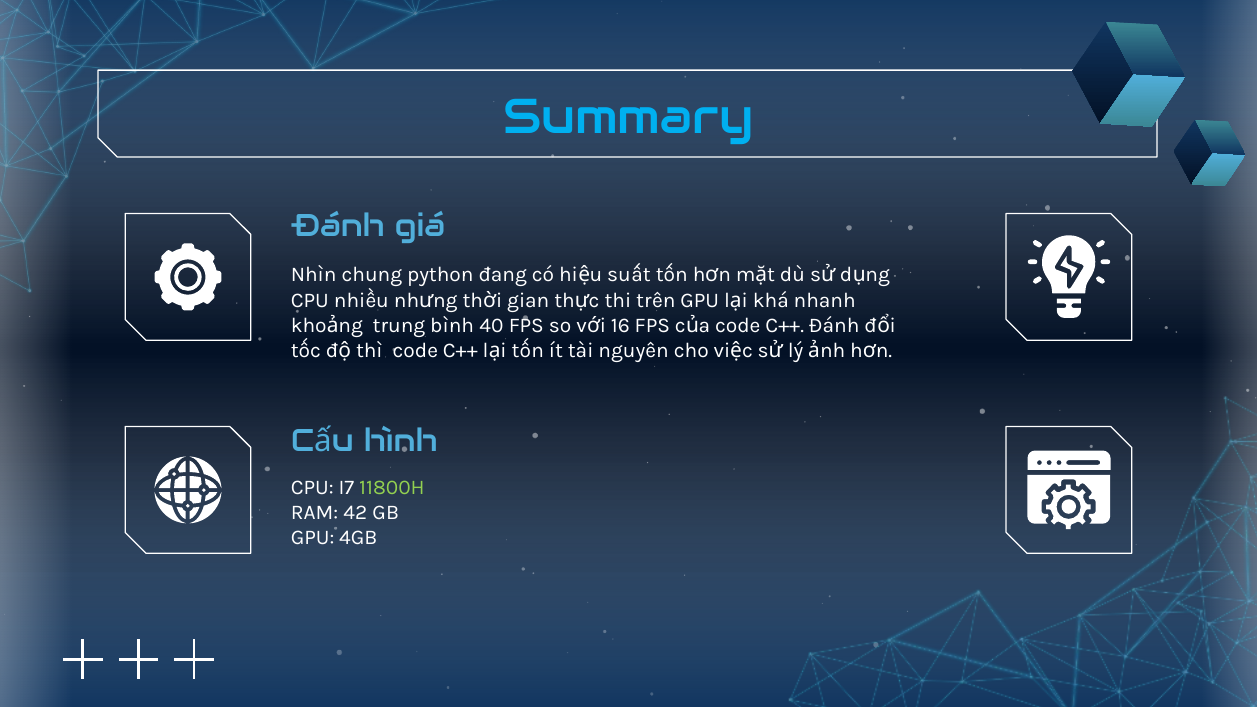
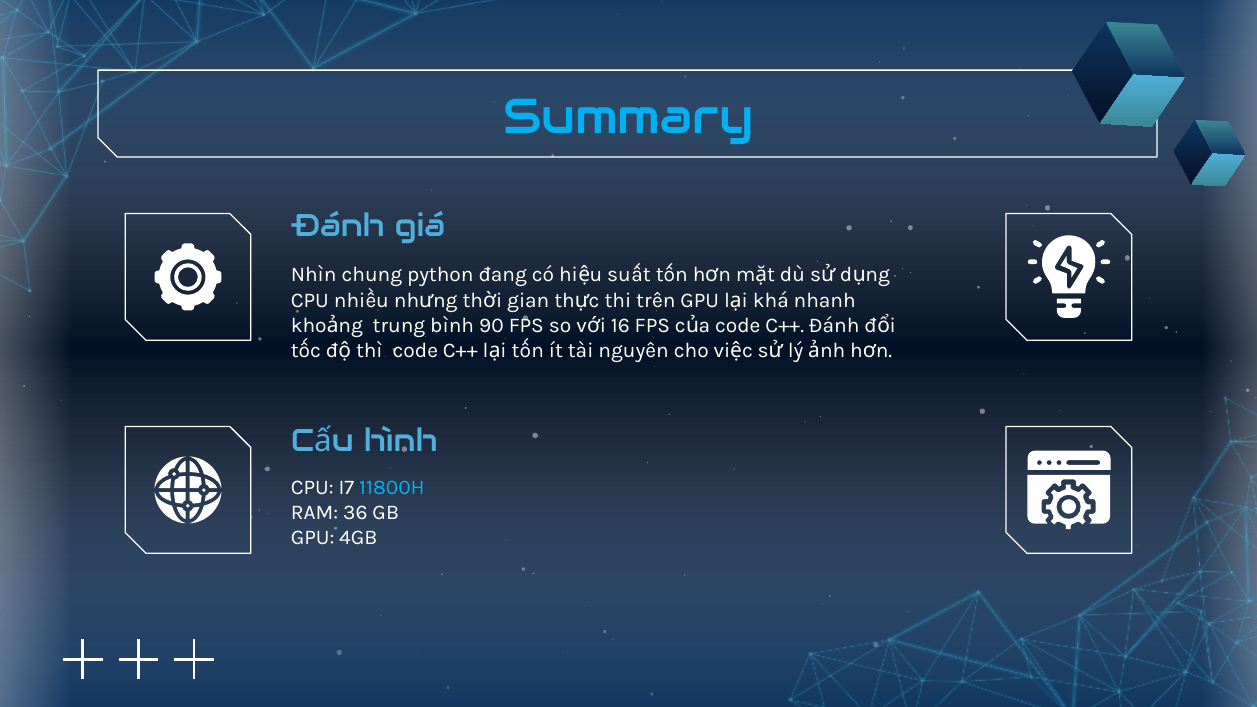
40: 40 -> 90 (491, 325)
11800H colour: light green -> light blue (392, 487)
42: 42 -> 36 (355, 512)
